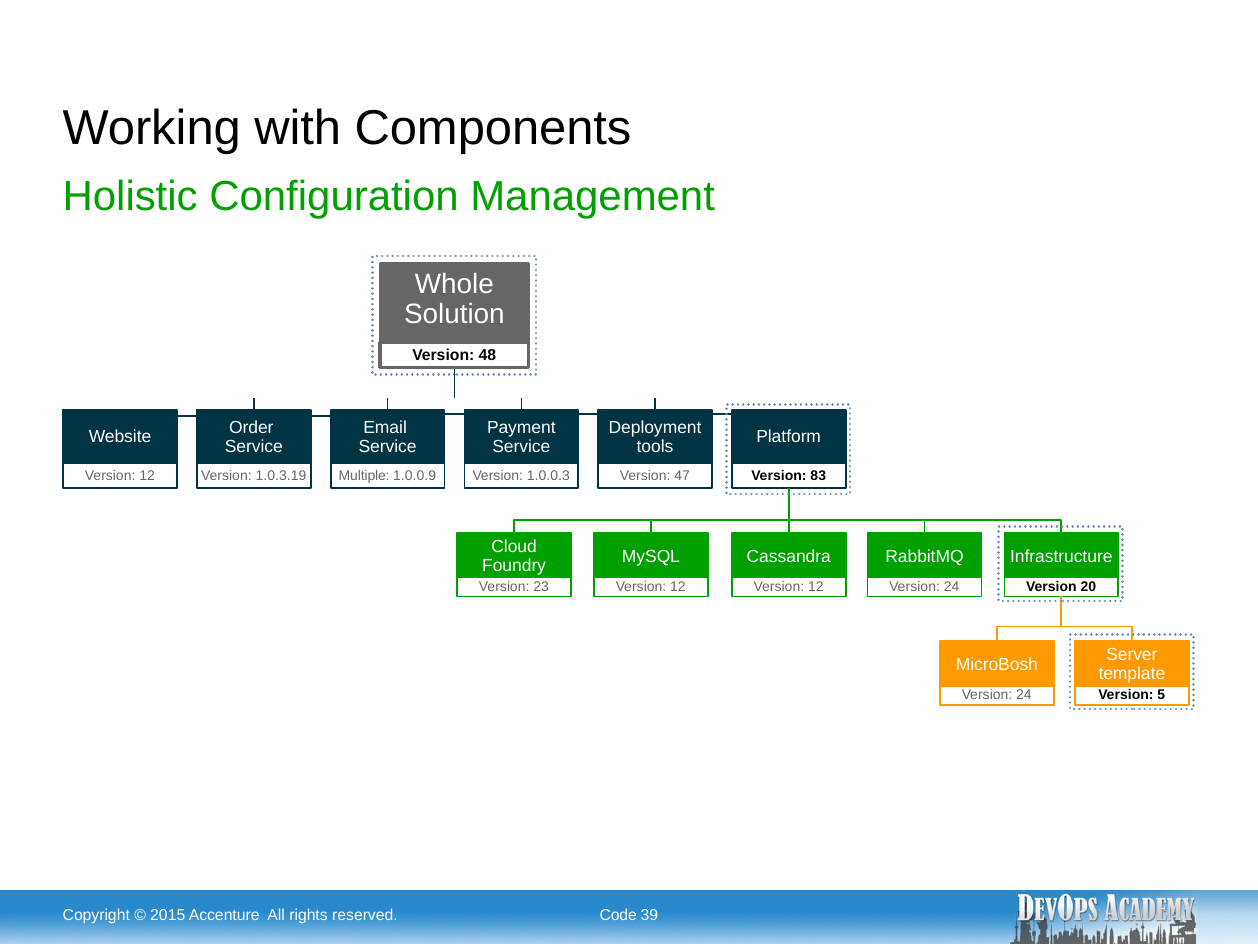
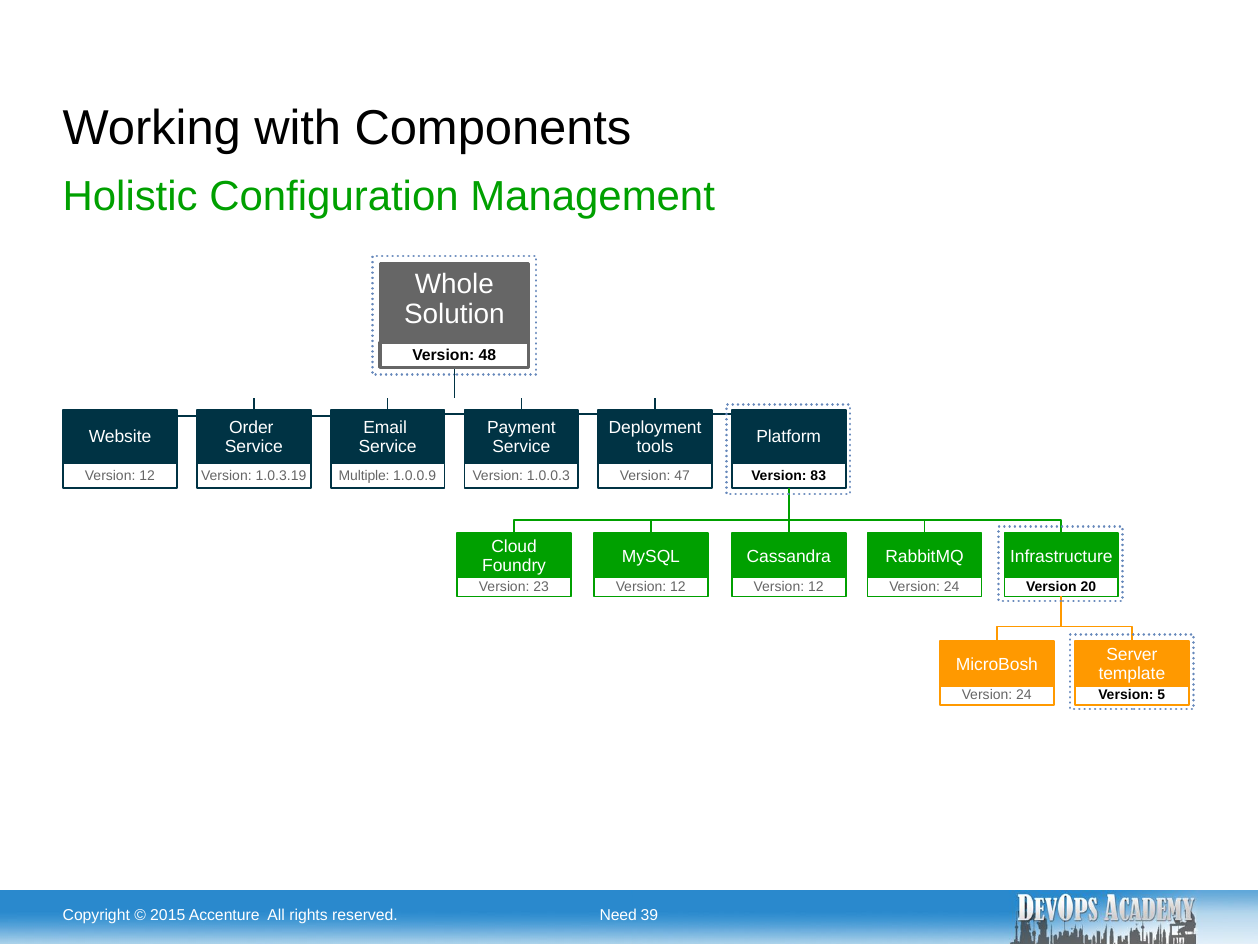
Code: Code -> Need (618, 915)
